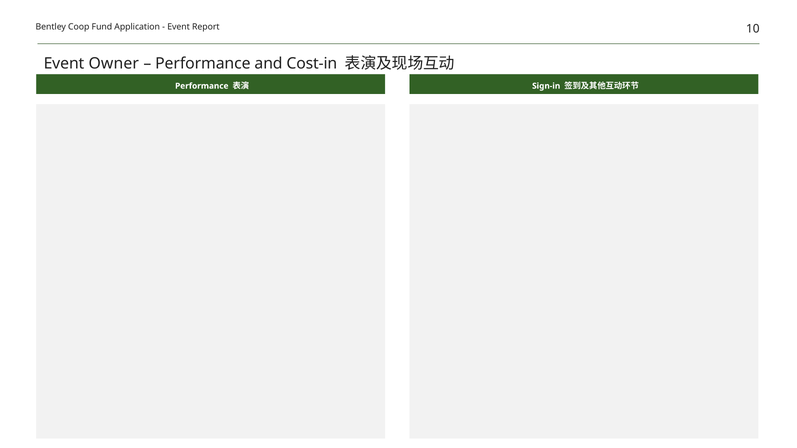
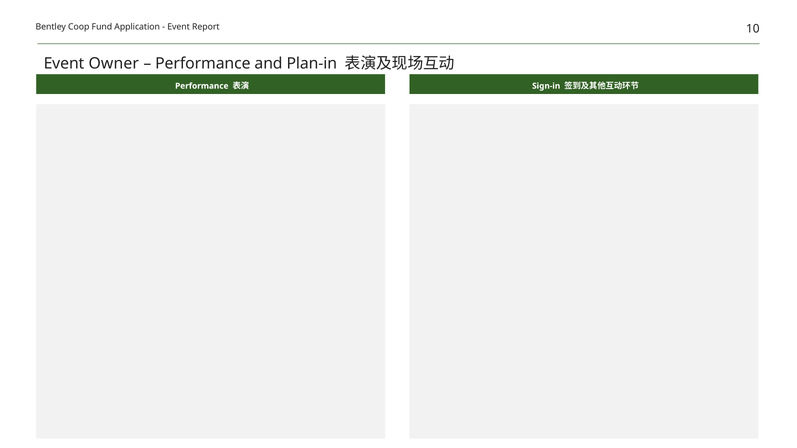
Cost-in: Cost-in -> Plan-in (312, 64)
